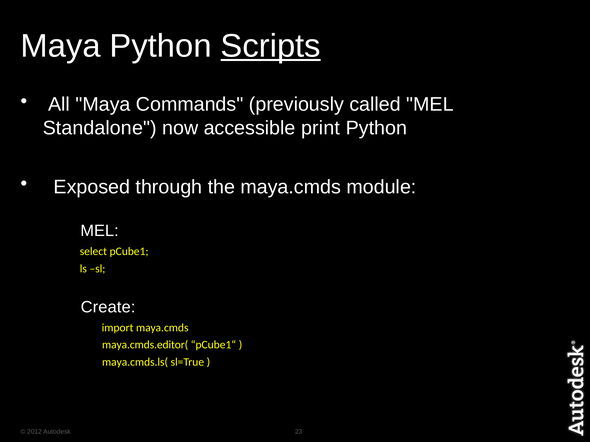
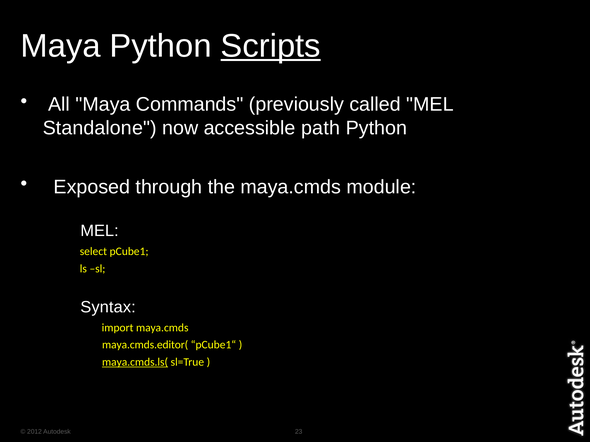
print: print -> path (321, 128)
Create: Create -> Syntax (108, 307)
maya.cmds.ls( underline: none -> present (135, 362)
